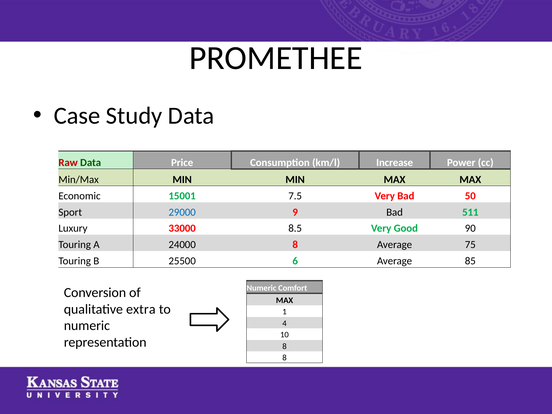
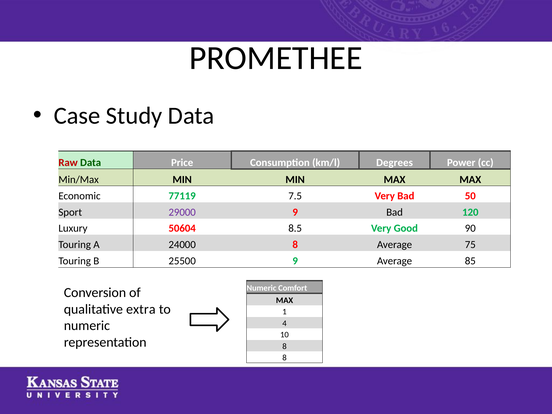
Increase: Increase -> Degrees (395, 162)
15001: 15001 -> 77119 (182, 196)
29000 colour: blue -> purple (182, 212)
511: 511 -> 120 (470, 212)
33000: 33000 -> 50604 (182, 228)
25500 6: 6 -> 9 (295, 261)
